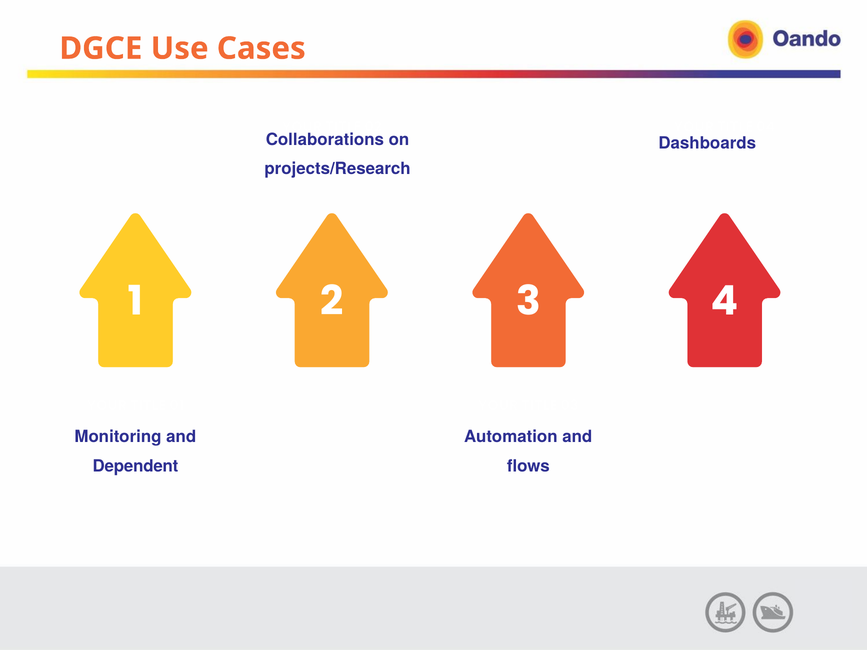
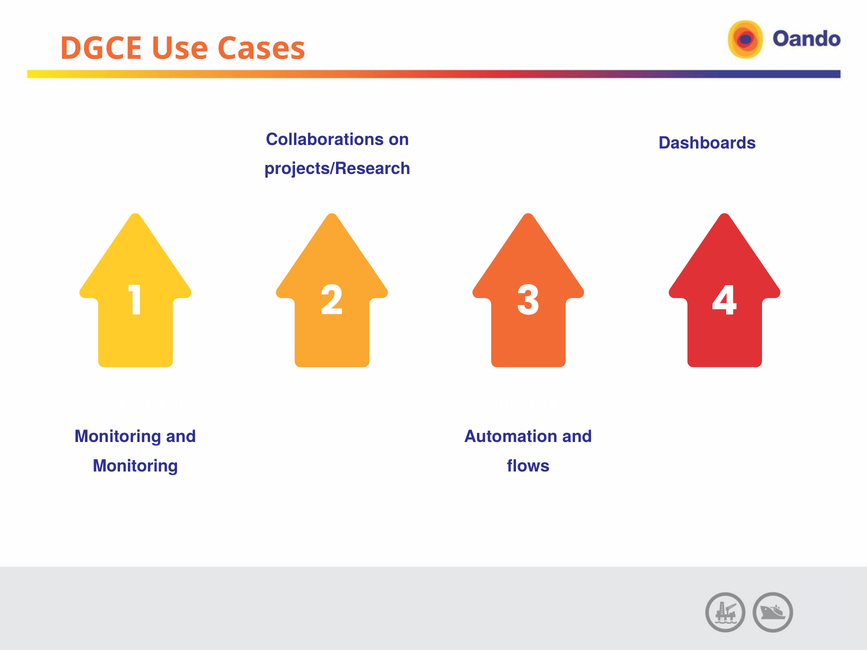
Dependent: Dependent -> Monitoring (135, 466)
